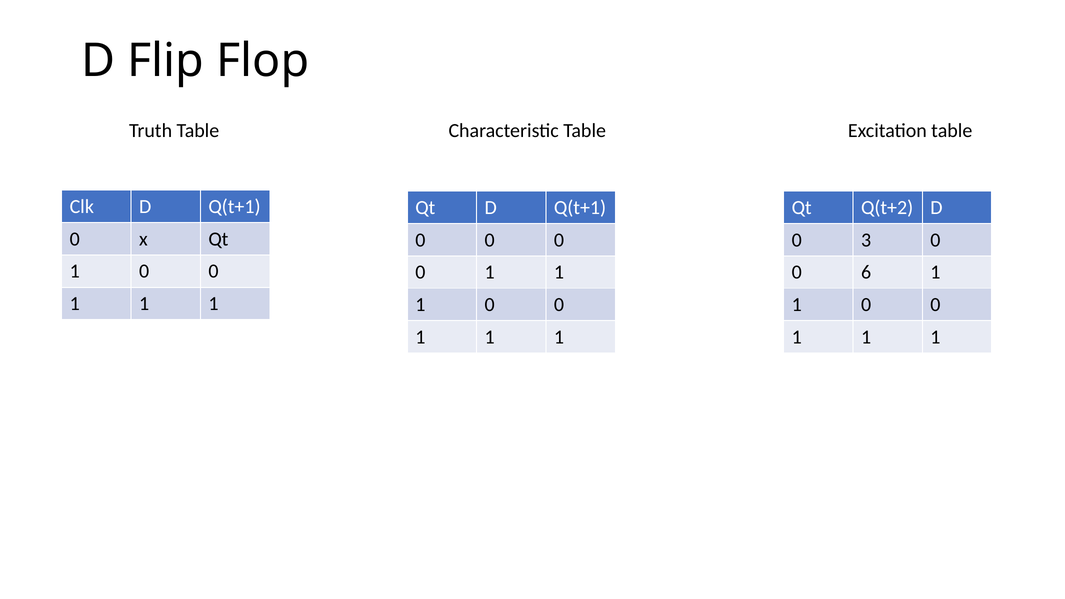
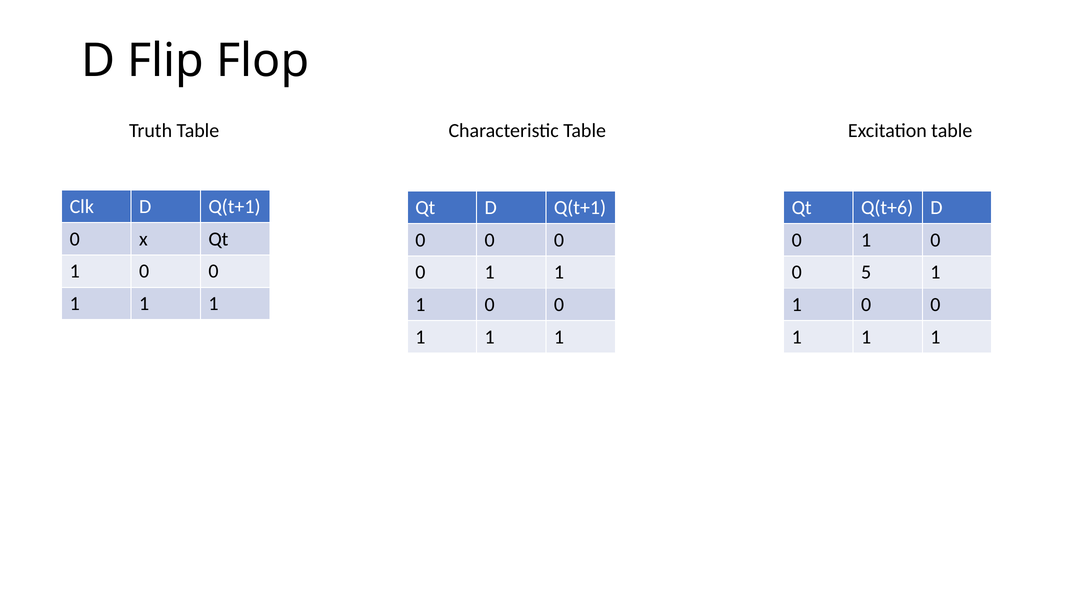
Q(t+2: Q(t+2 -> Q(t+6 (887, 208)
3: 3 -> 1 (866, 240)
6: 6 -> 5 (866, 272)
